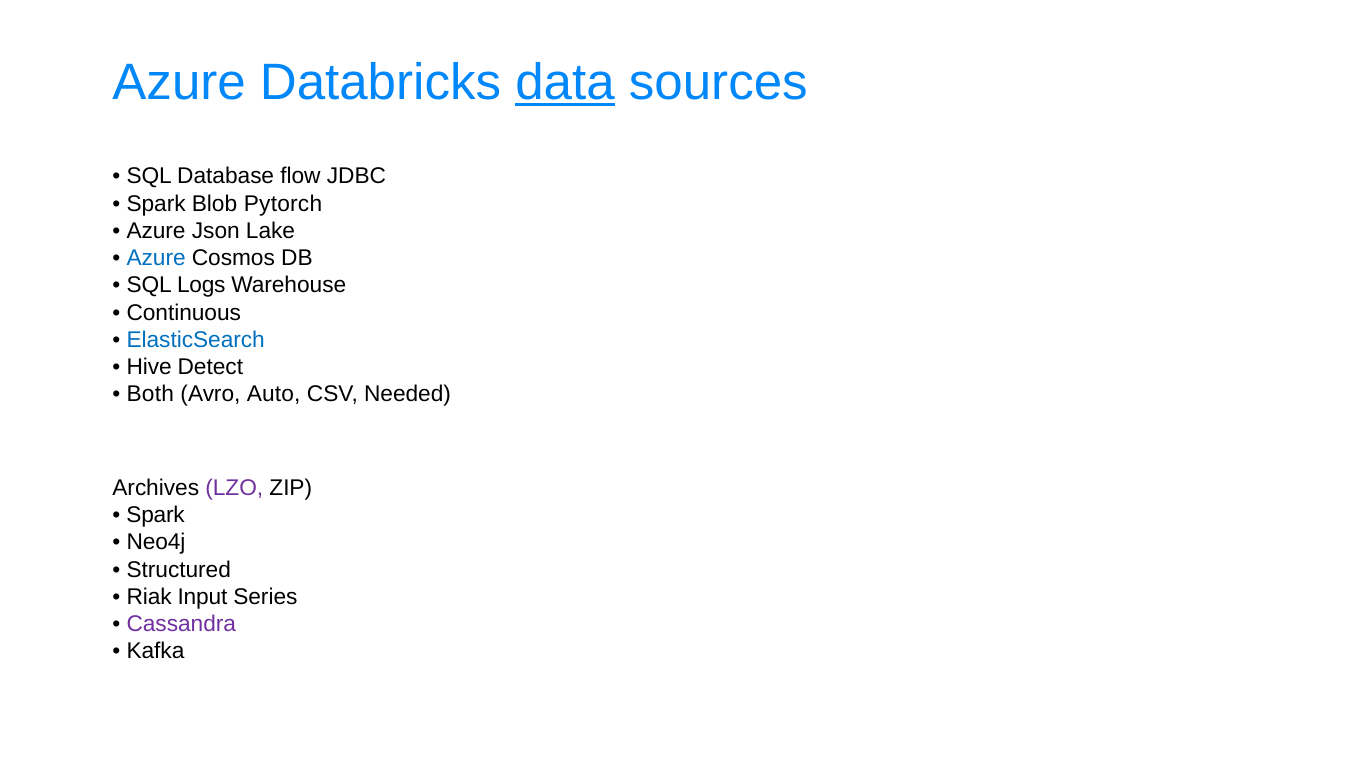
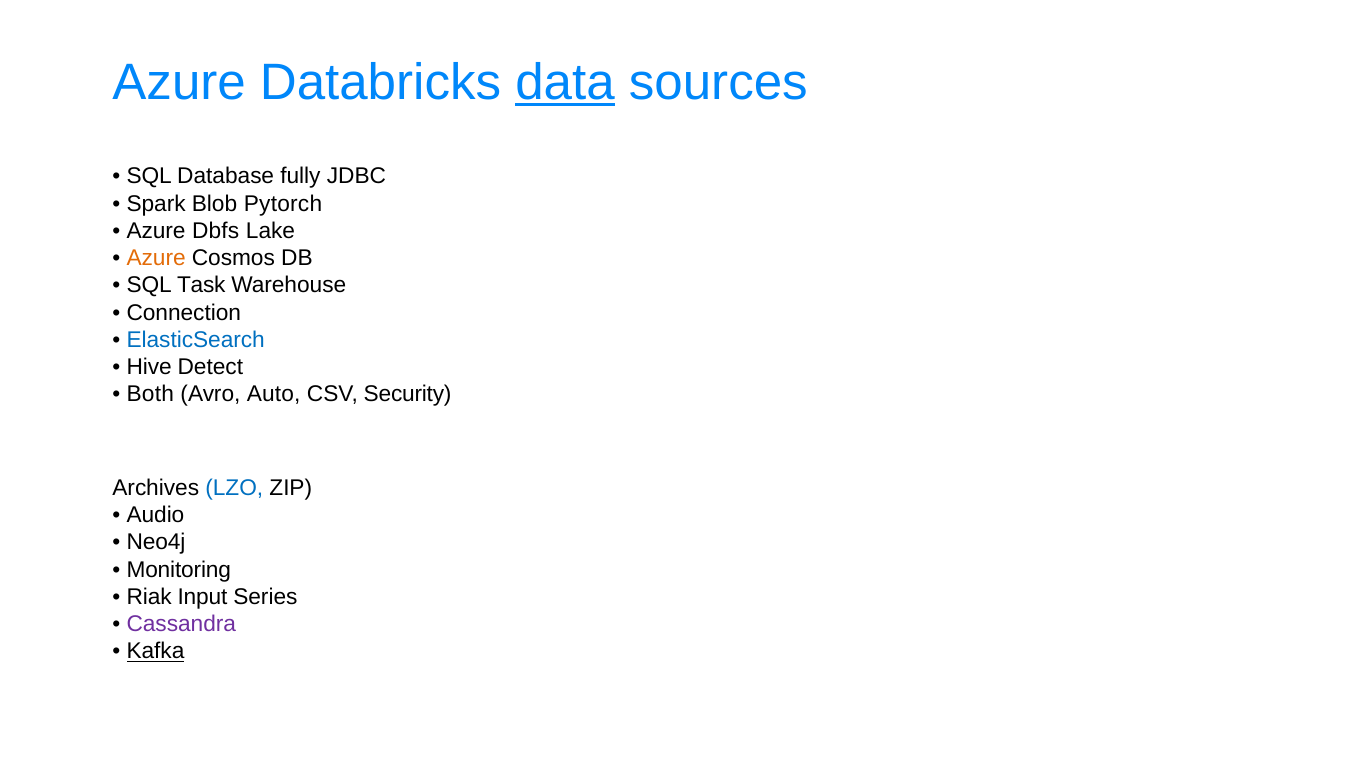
flow: flow -> fully (300, 176)
Json: Json -> Dbfs (216, 231)
Azure colour: blue -> orange (156, 258)
Logs: Logs -> Task (201, 285)
Continuous: Continuous -> Connection (184, 313)
Needed: Needed -> Security (408, 394)
LZO colour: purple -> blue (234, 488)
Spark: Spark -> Audio (155, 515)
Structured: Structured -> Monitoring (179, 569)
Kafka underline: none -> present (155, 651)
